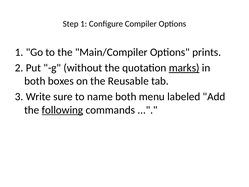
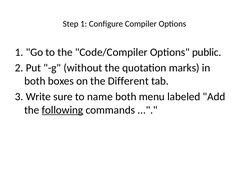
Main/Compiler: Main/Compiler -> Code/Compiler (111, 52)
prints: prints -> public (207, 52)
marks underline: present -> none (184, 68)
Reusable: Reusable -> Different (128, 81)
